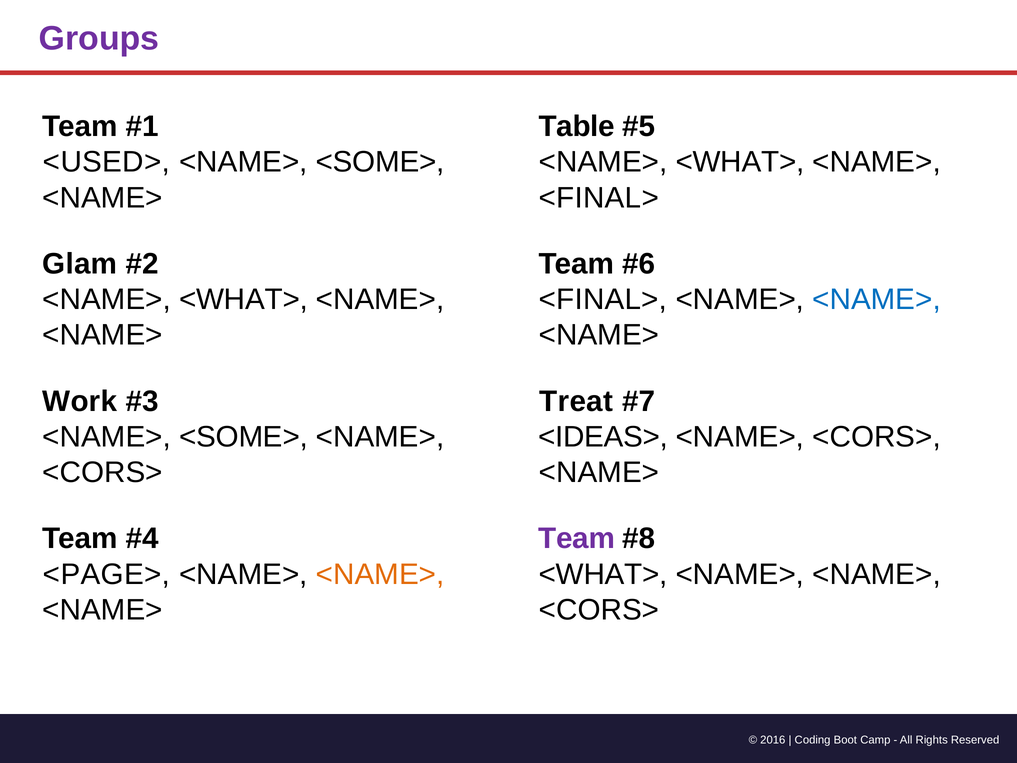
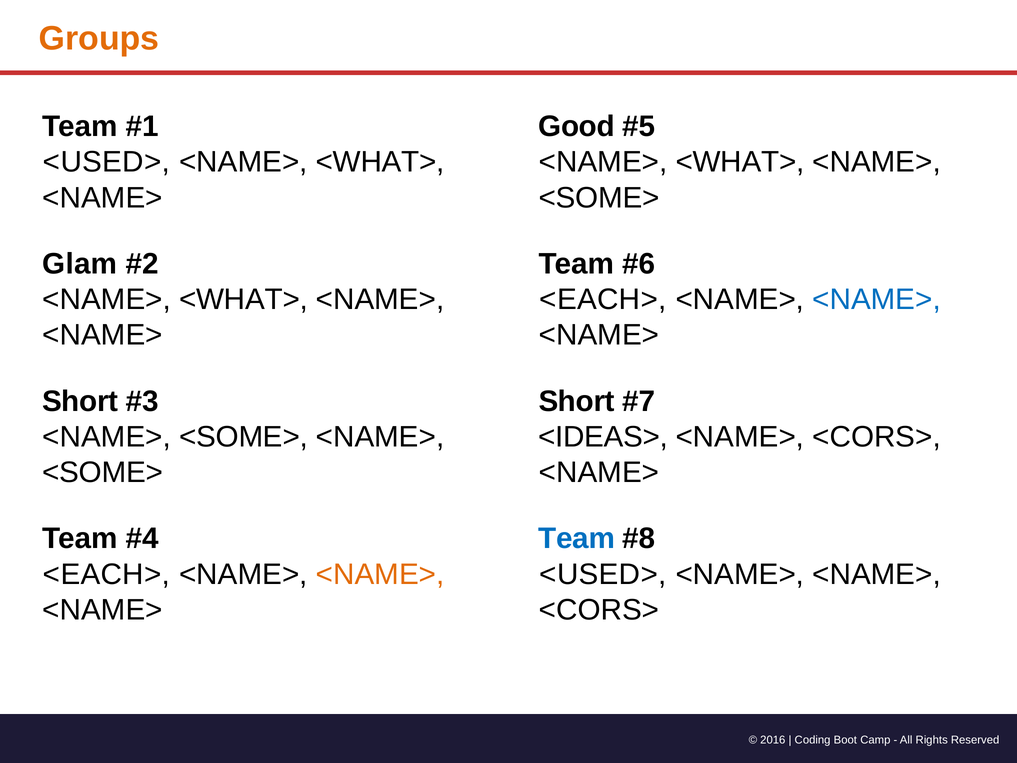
Groups colour: purple -> orange (99, 39)
Table: Table -> Good (577, 127)
<SOME>: <SOME> -> <WHAT> (380, 162)
<FINAL>: <FINAL> -> <SOME> (599, 198)
<FINAL>: <FINAL> -> <EACH> (603, 299)
Work: Work -> Short (80, 401)
Treat: Treat -> Short (577, 401)
<CORS>: <CORS> -> <SOME> (103, 472)
Team colour: purple -> blue (577, 538)
<PAGE>: <PAGE> -> <EACH> (106, 574)
<WHAT>: <WHAT> -> <USED> (603, 574)
